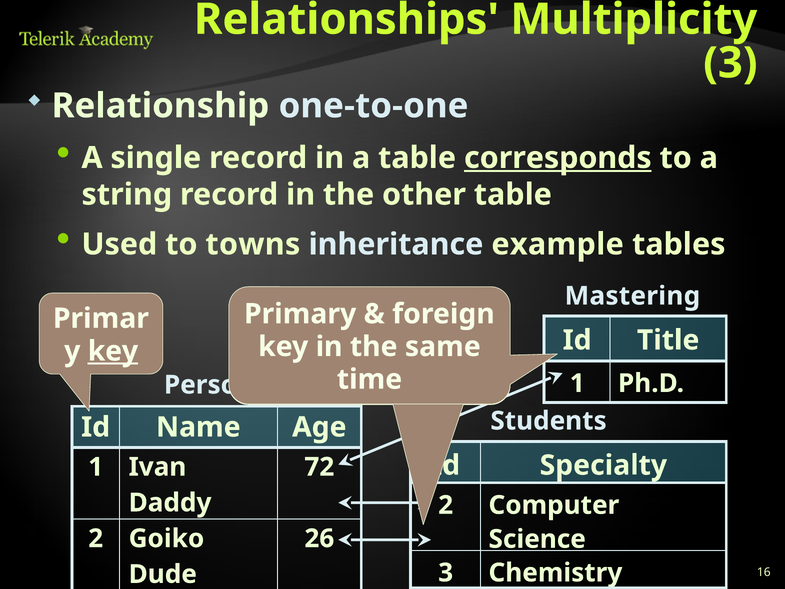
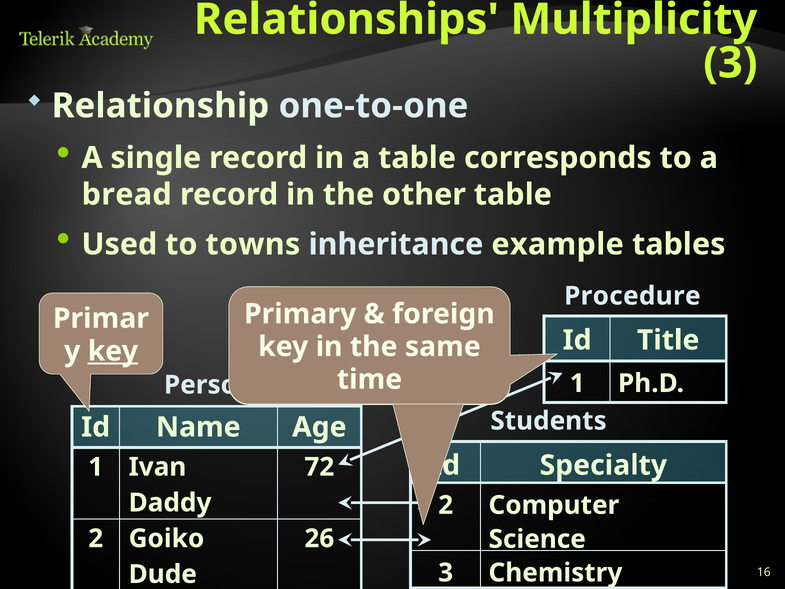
corresponds underline: present -> none (558, 158)
string: string -> bread (127, 194)
Mastering: Mastering -> Procedure (632, 296)
